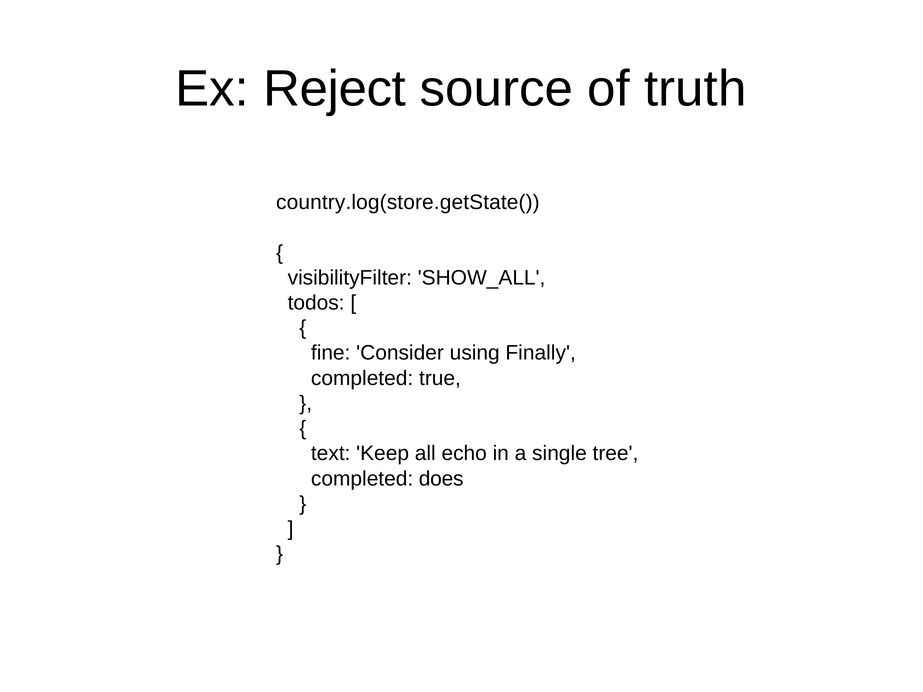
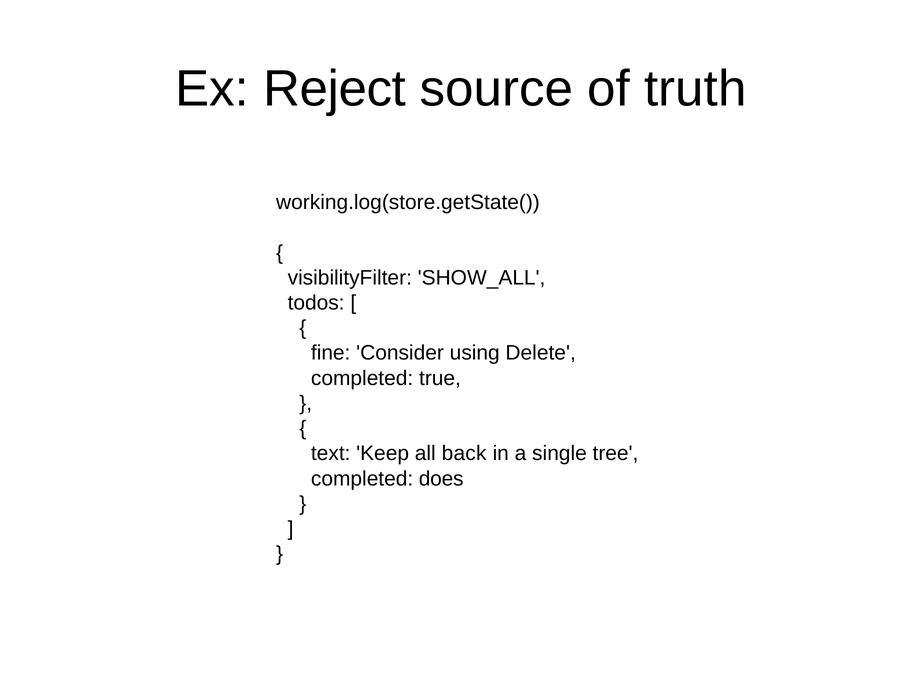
country.log(store.getState(: country.log(store.getState( -> working.log(store.getState( (408, 202)
Finally: Finally -> Delete (541, 353)
echo: echo -> back (464, 454)
